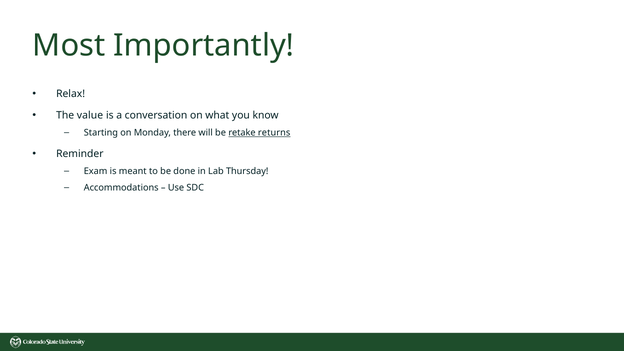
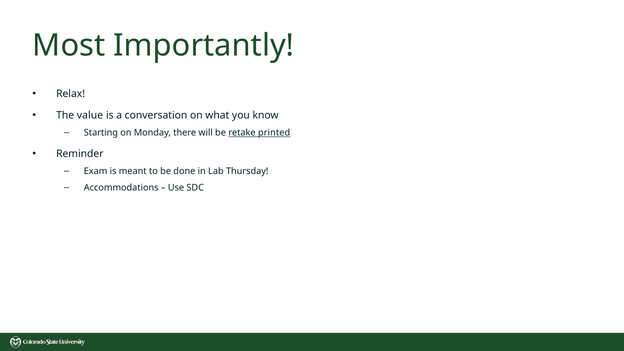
returns: returns -> printed (274, 133)
